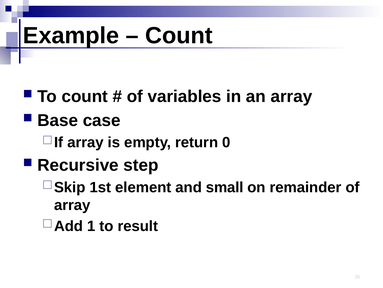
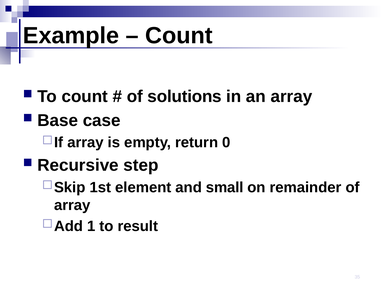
variables: variables -> solutions (185, 96)
